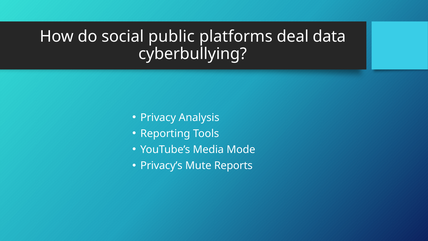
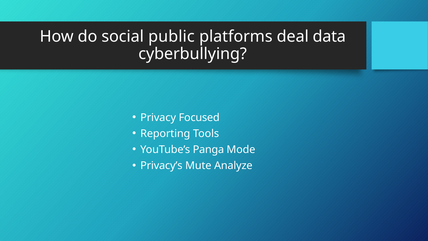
Analysis: Analysis -> Focused (199, 117)
Media: Media -> Panga (208, 149)
Reports: Reports -> Analyze (233, 165)
